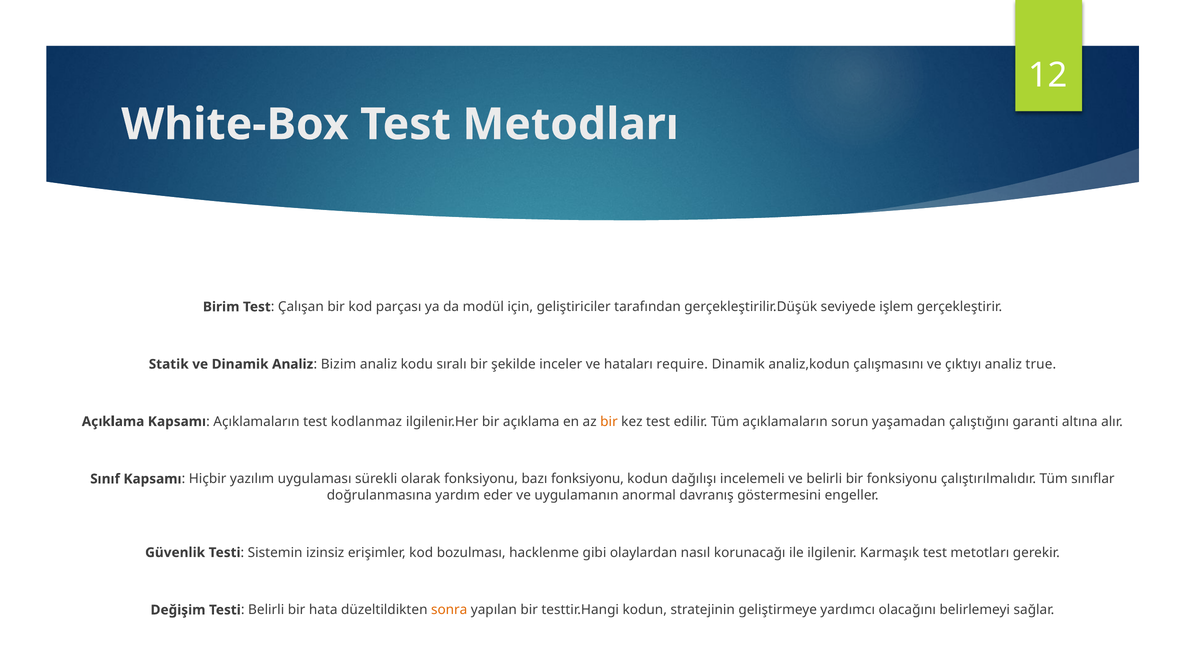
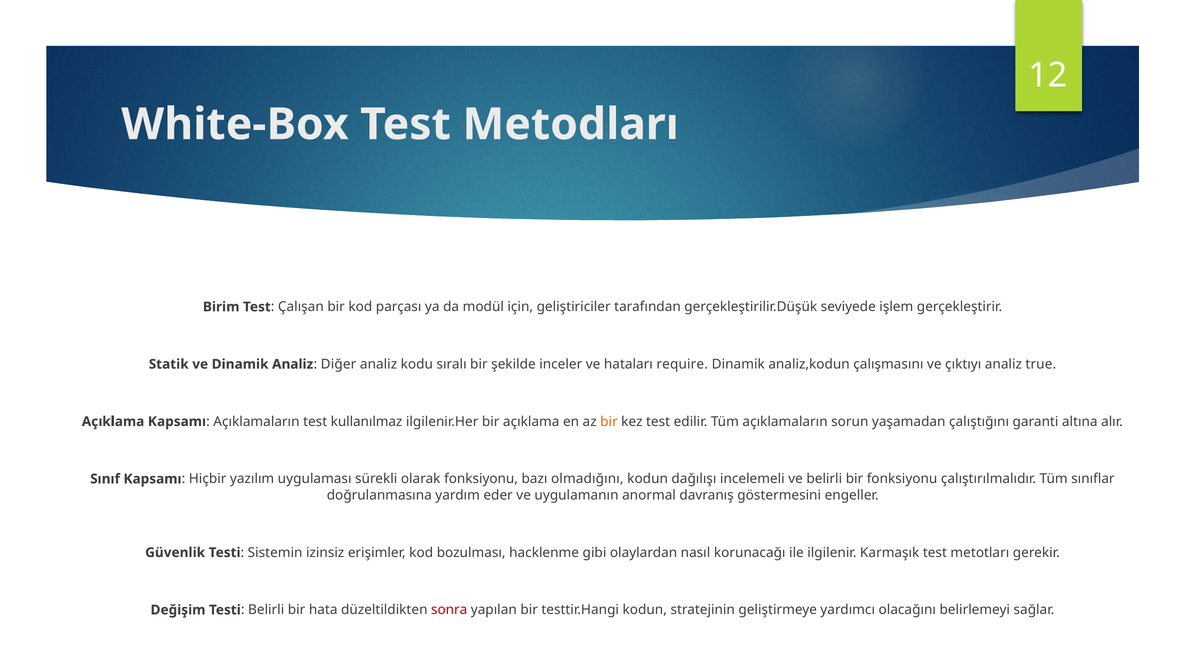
Bizim: Bizim -> Diğer (338, 364)
kodlanmaz: kodlanmaz -> kullanılmaz (367, 422)
bazı fonksiyonu: fonksiyonu -> olmadığını (587, 479)
sonra colour: orange -> red (449, 610)
